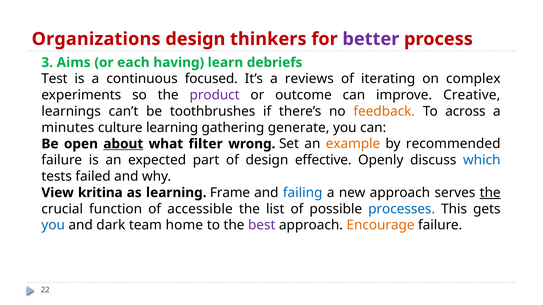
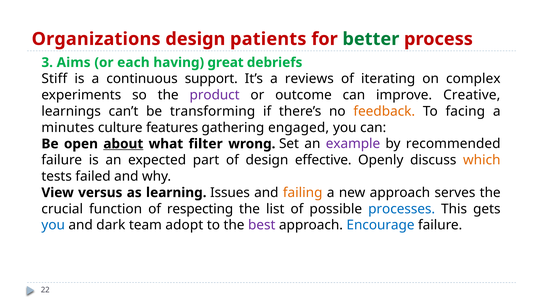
thinkers: thinkers -> patients (268, 39)
better colour: purple -> green (371, 39)
learn: learn -> great (226, 63)
Test: Test -> Stiff (54, 79)
focused: focused -> support (211, 79)
toothbrushes: toothbrushes -> transforming (213, 111)
across: across -> facing (465, 111)
culture learning: learning -> features (172, 128)
generate: generate -> engaged (299, 128)
example colour: orange -> purple (353, 144)
which colour: blue -> orange (482, 160)
kritina: kritina -> versus (100, 193)
Frame: Frame -> Issues (230, 193)
failing colour: blue -> orange (303, 193)
the underline: present -> none (490, 193)
accessible: accessible -> respecting (200, 209)
home: home -> adopt (184, 225)
Encourage colour: orange -> blue (381, 225)
